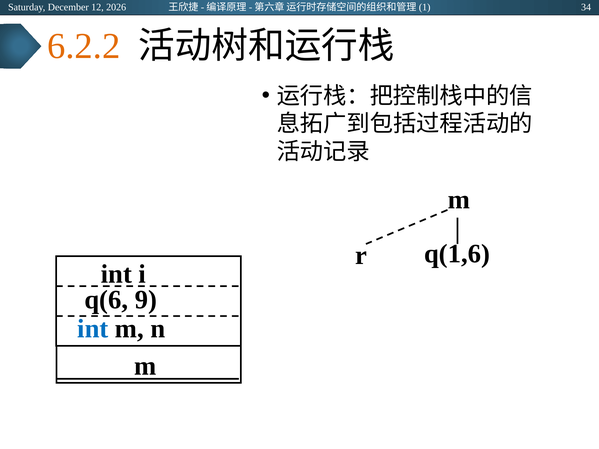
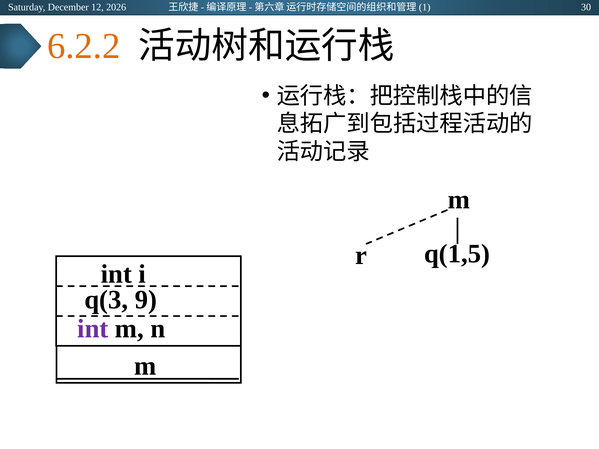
34: 34 -> 30 (586, 7)
q(1,6: q(1,6 -> q(1,5 (457, 254)
q(6: q(6 -> q(3 (106, 300)
int colour: blue -> purple (93, 329)
